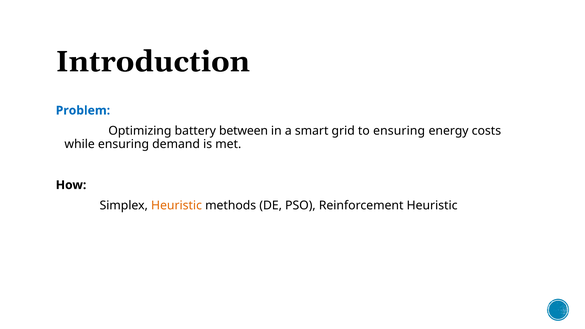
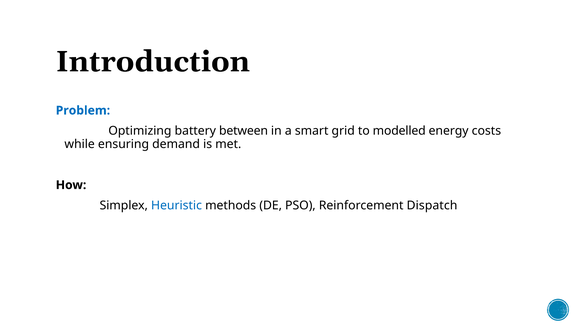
to ensuring: ensuring -> modelled (399, 131)
Heuristic colour: orange -> blue (177, 206)
Reinforcement Heuristic: Heuristic -> Dispatch (432, 206)
